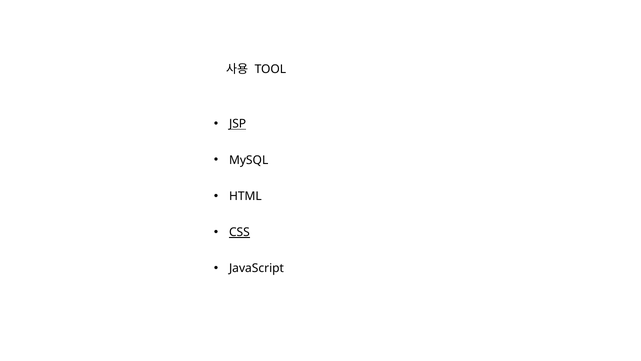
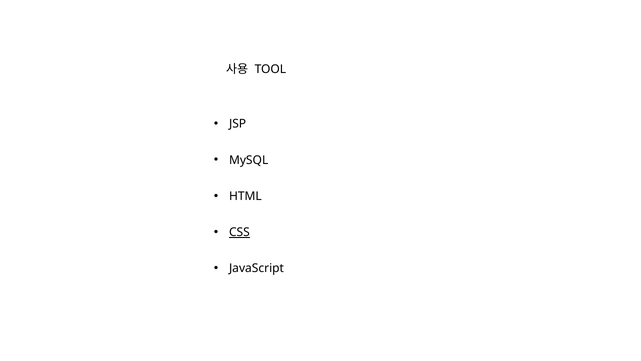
JSP underline: present -> none (238, 124)
